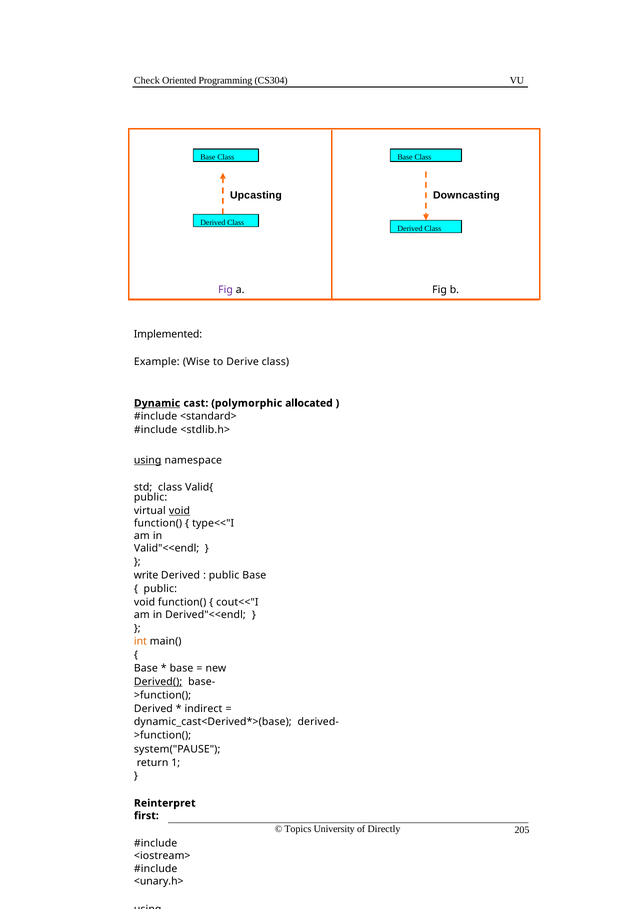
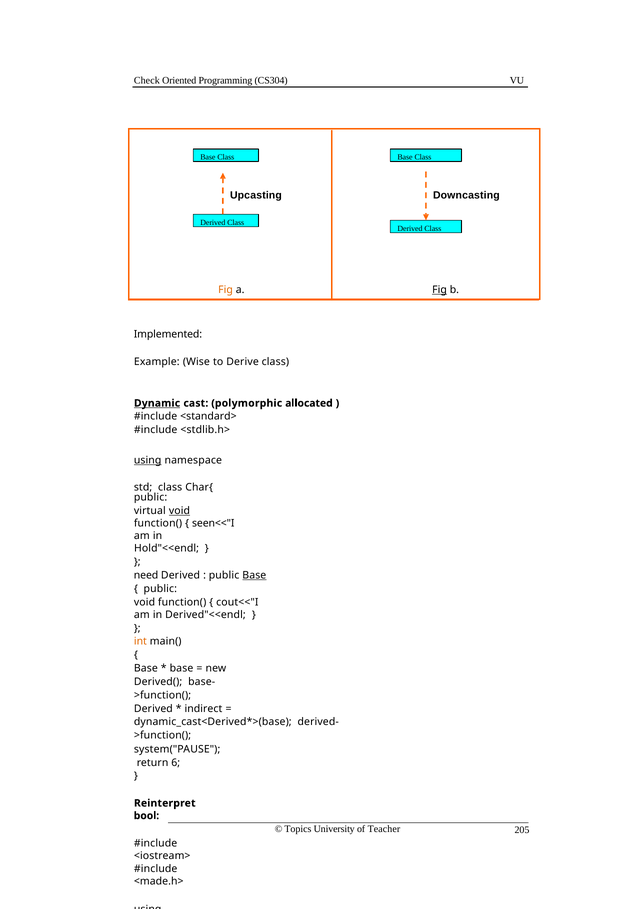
Fig colour: purple -> orange (226, 290)
Fig underline: none -> present (440, 290)
Valid{: Valid{ -> Char{ (199, 488)
type<<"I: type<<"I -> seen<<"I (213, 524)
Valid"<<endl: Valid"<<endl -> Hold"<<endl (167, 549)
write: write -> need (146, 576)
Base underline: none -> present (254, 576)
Derived( underline: present -> none (158, 682)
1: 1 -> 6 (176, 764)
first: first -> bool (146, 817)
Directly: Directly -> Teacher (384, 830)
<unary.h>: <unary.h> -> <made.h> (159, 882)
